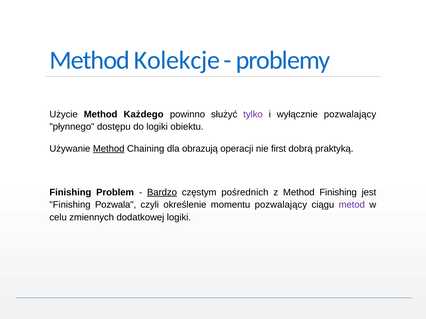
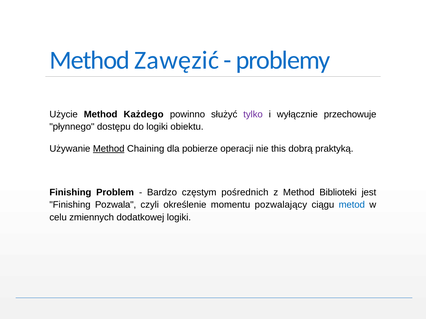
Kolekcje: Kolekcje -> Zawęzić (177, 60)
wyłącznie pozwalający: pozwalający -> przechowuje (350, 114)
obrazują: obrazują -> pobierze (200, 149)
first: first -> this (279, 149)
Bardzo underline: present -> none (162, 193)
Method Finishing: Finishing -> Biblioteki (338, 193)
metod colour: purple -> blue (352, 205)
